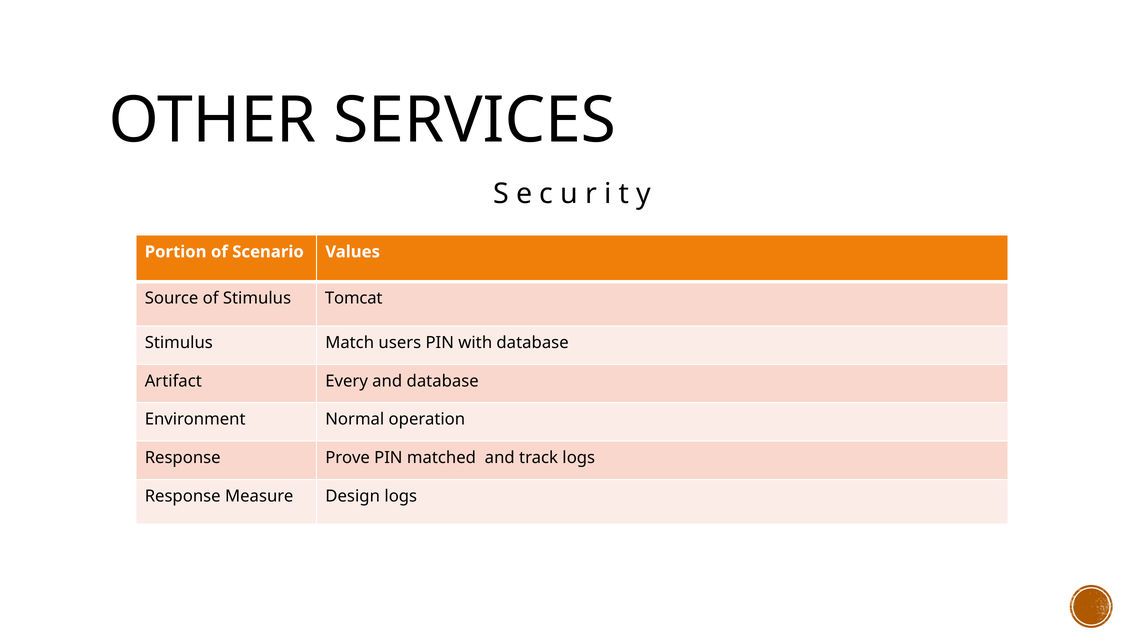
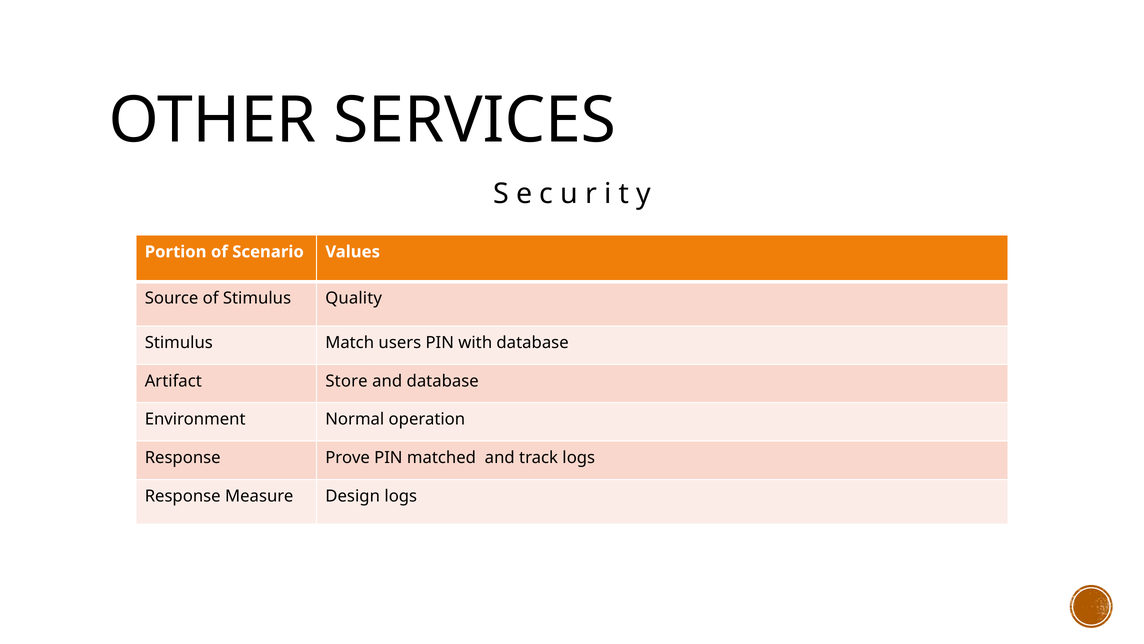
Tomcat: Tomcat -> Quality (354, 298)
Every: Every -> Store (347, 381)
